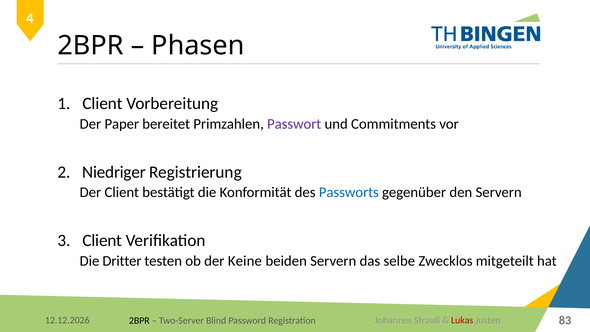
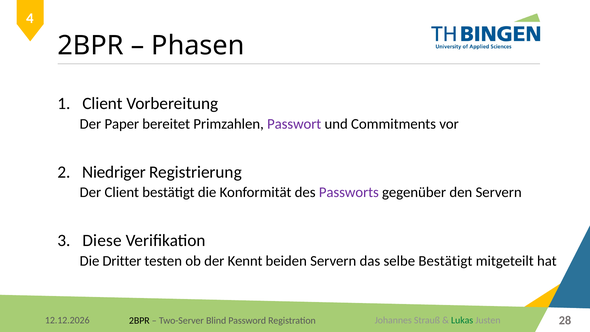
Passworts colour: blue -> purple (349, 192)
Client: Client -> Diese (102, 240)
Keine: Keine -> Kennt (245, 261)
selbe Zwecklos: Zwecklos -> Bestätigt (445, 261)
Lukas colour: red -> green (462, 320)
83: 83 -> 28 (565, 320)
